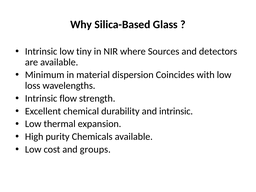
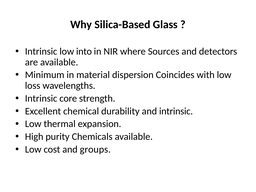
tiny: tiny -> into (84, 51)
flow: flow -> core (68, 98)
